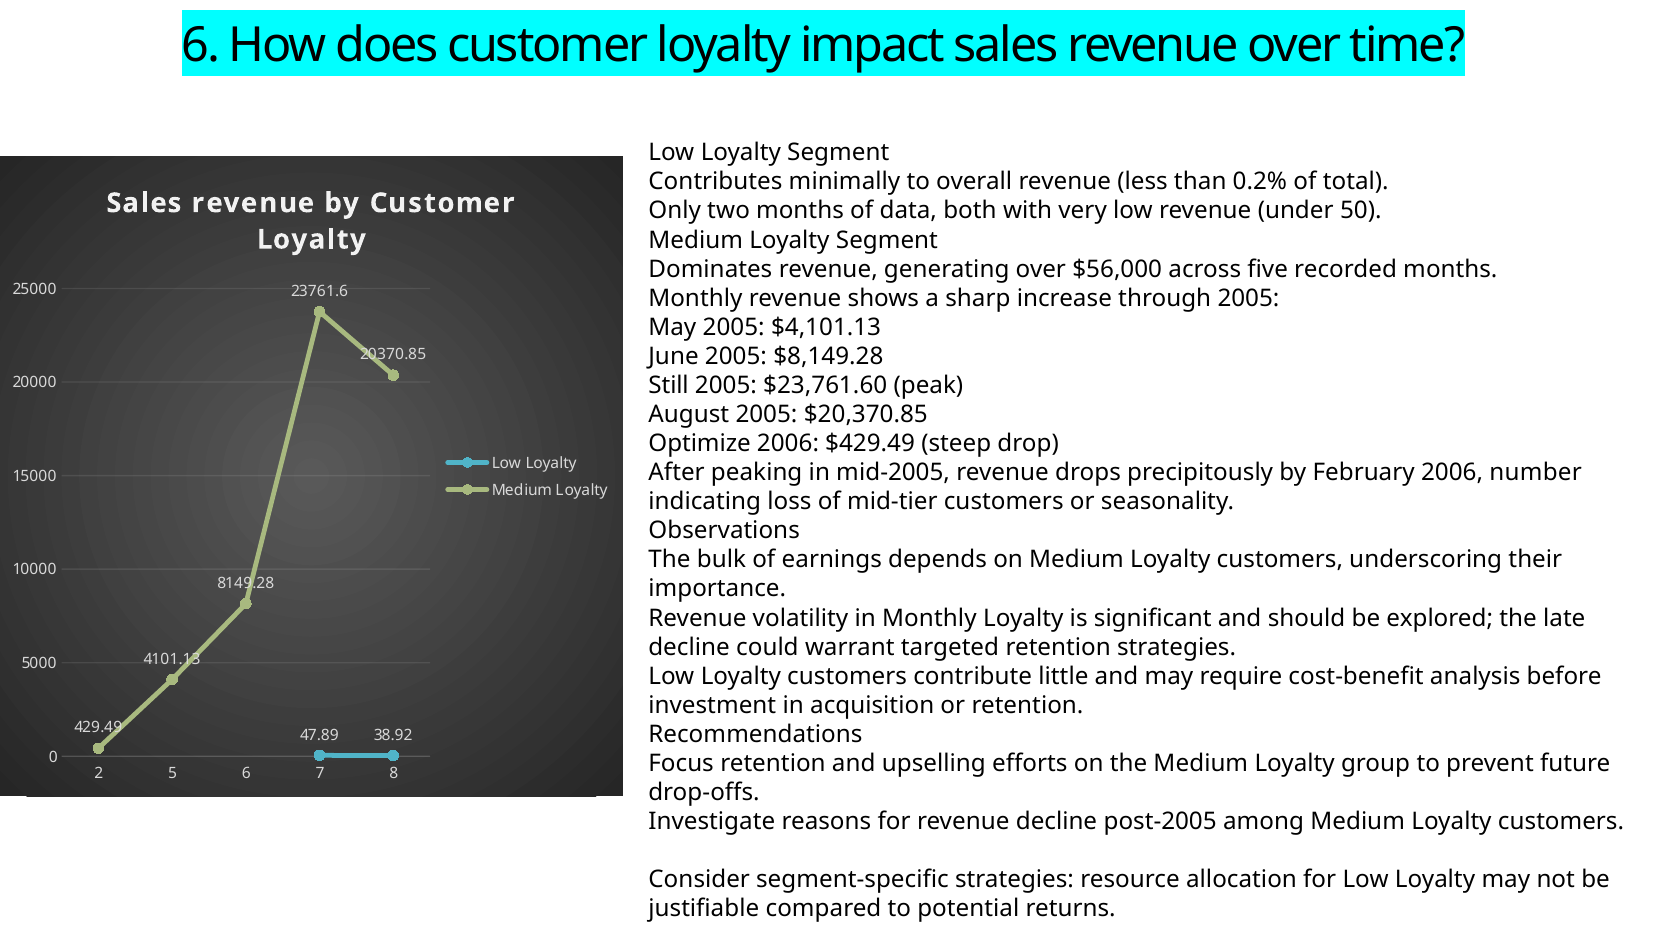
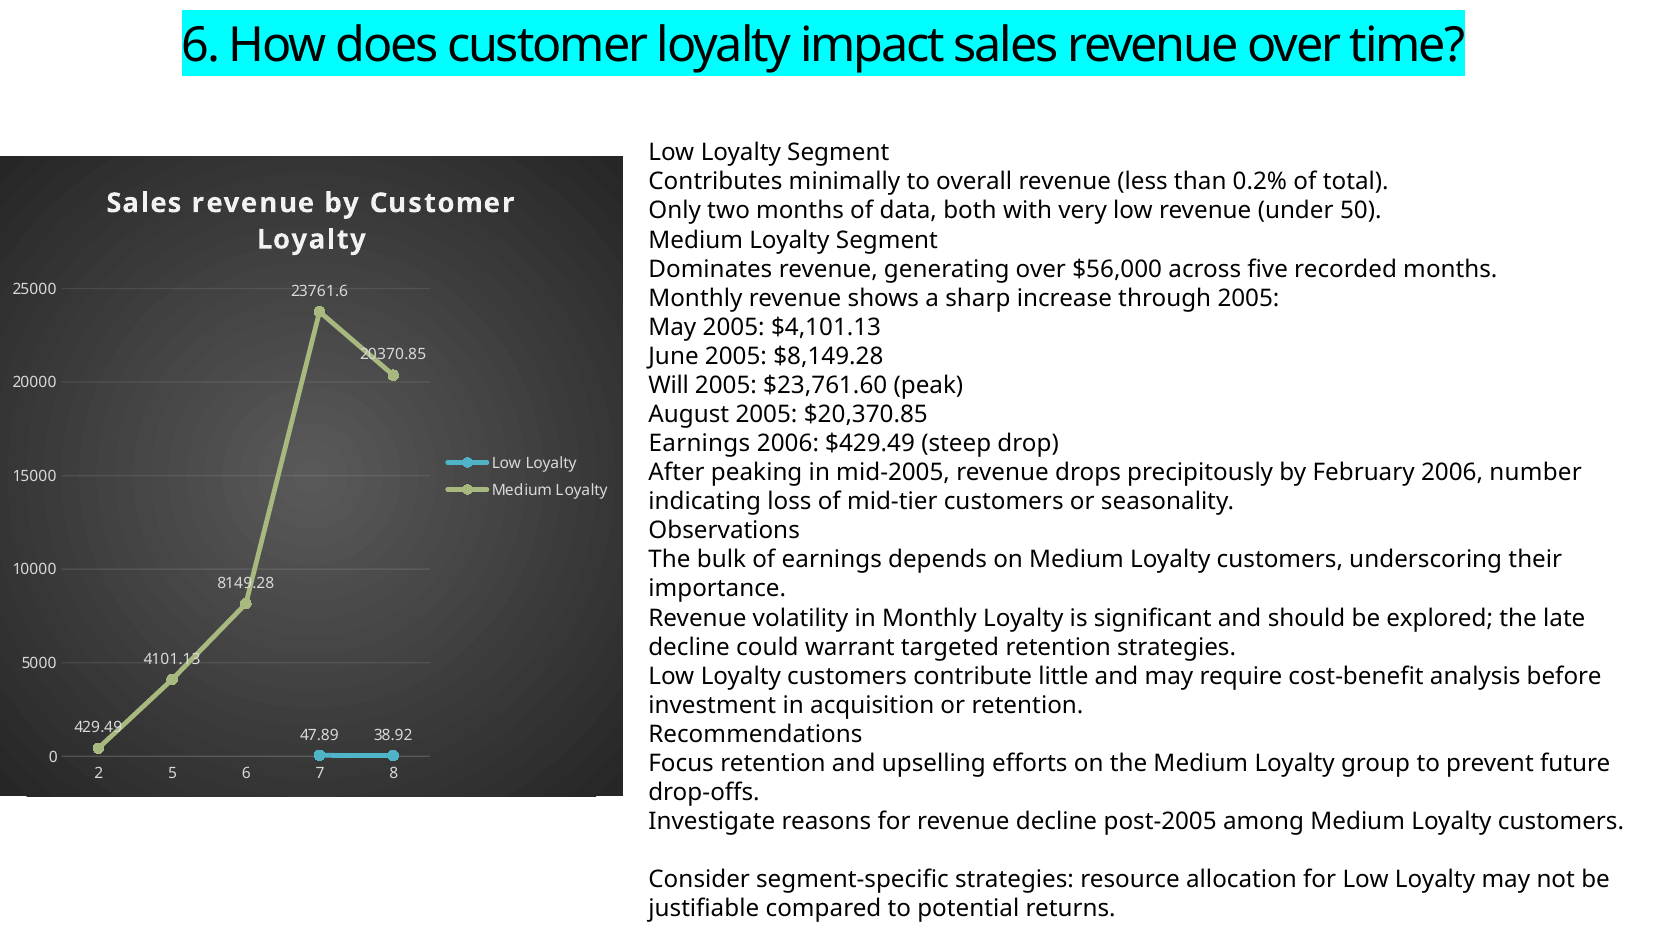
Still: Still -> Will (669, 386)
Optimize: Optimize -> Earnings (699, 444)
